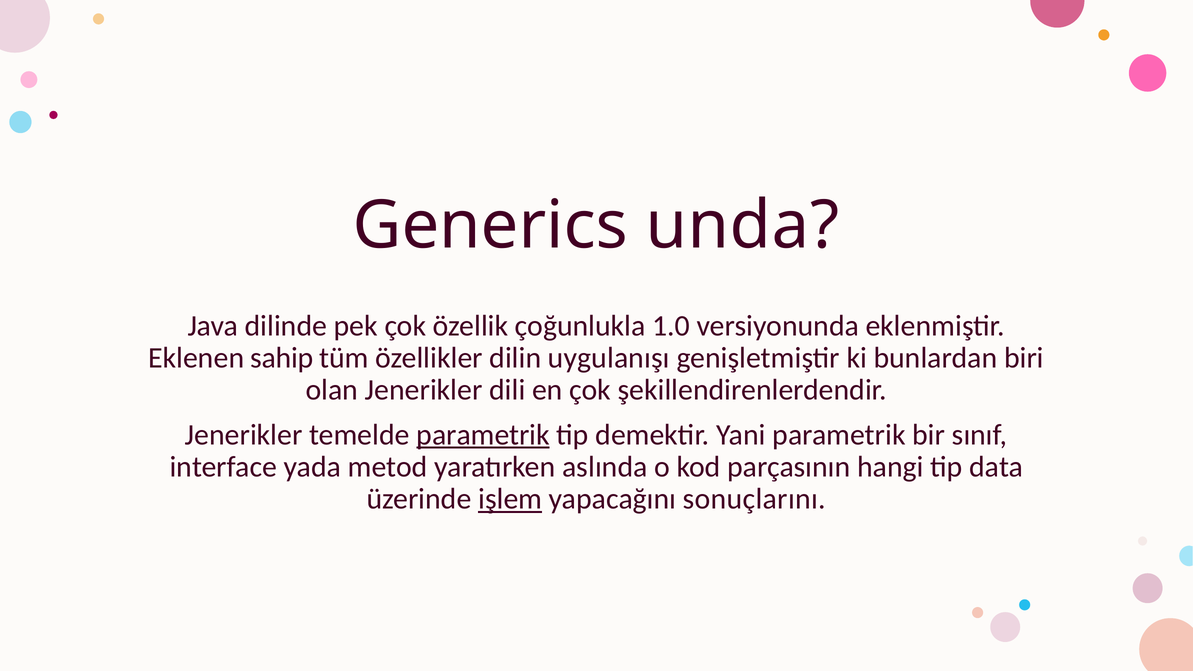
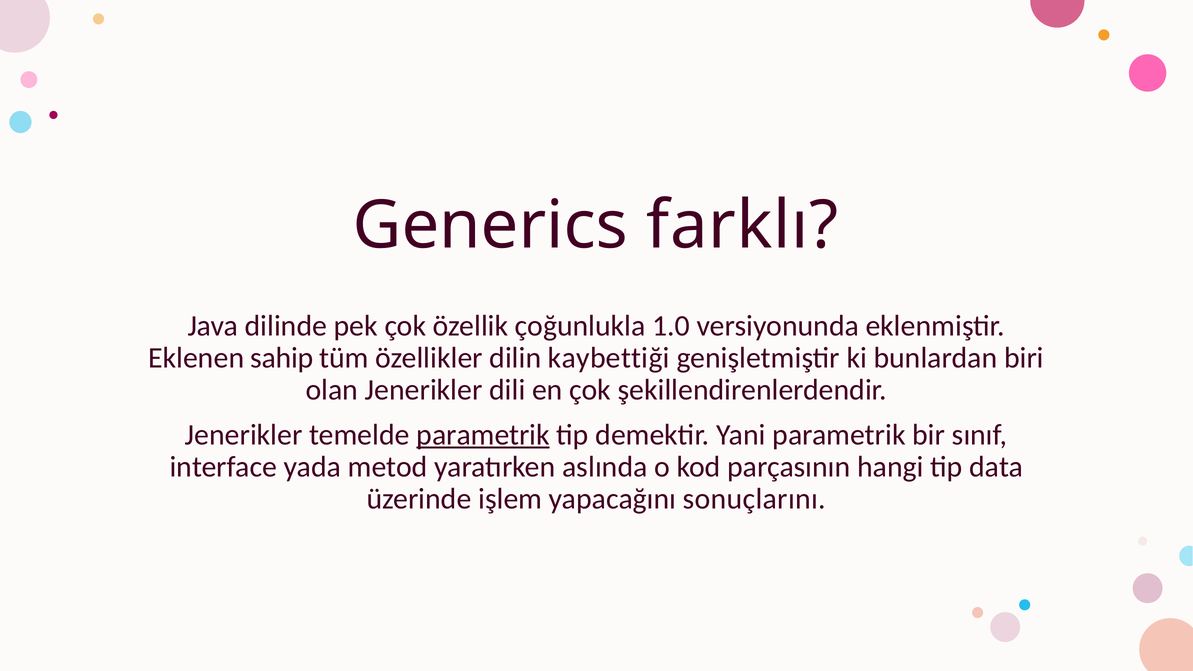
unda: unda -> farklı (742, 226)
uygulanışı: uygulanışı -> kaybettiği (609, 358)
işlem underline: present -> none (510, 499)
